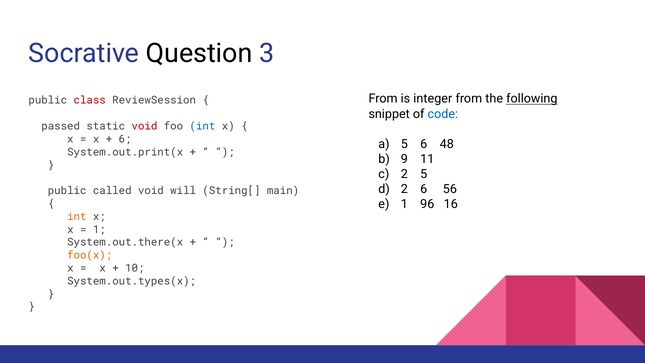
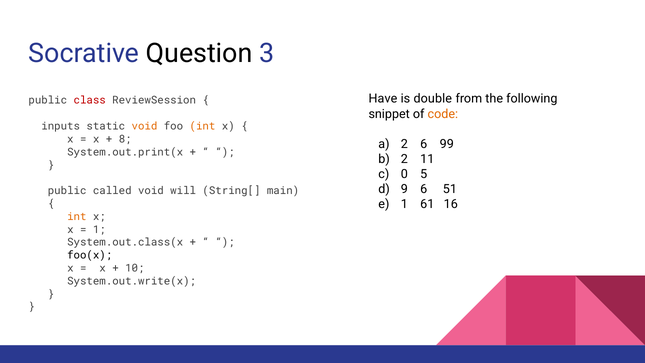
From: From -> Have (383, 99)
integer: integer -> double (433, 99)
following underline: present -> none (532, 99)
code colour: blue -> orange (443, 114)
passed: passed -> inputs (61, 126)
void colour: red -> orange (144, 126)
int colour: blue -> orange (202, 126)
6: 6 -> 8 (125, 139)
5: 5 -> 2 (404, 144)
48: 48 -> 99 (447, 144)
9: 9 -> 2 (404, 159)
2: 2 -> 0 (404, 174)
2: 2 -> 9 (404, 189)
56: 56 -> 51 (450, 189)
96: 96 -> 61 (427, 204)
System.out.there(x: System.out.there(x -> System.out.class(x (125, 242)
foo(x colour: orange -> black (90, 255)
System.out.types(x: System.out.types(x -> System.out.write(x (132, 281)
